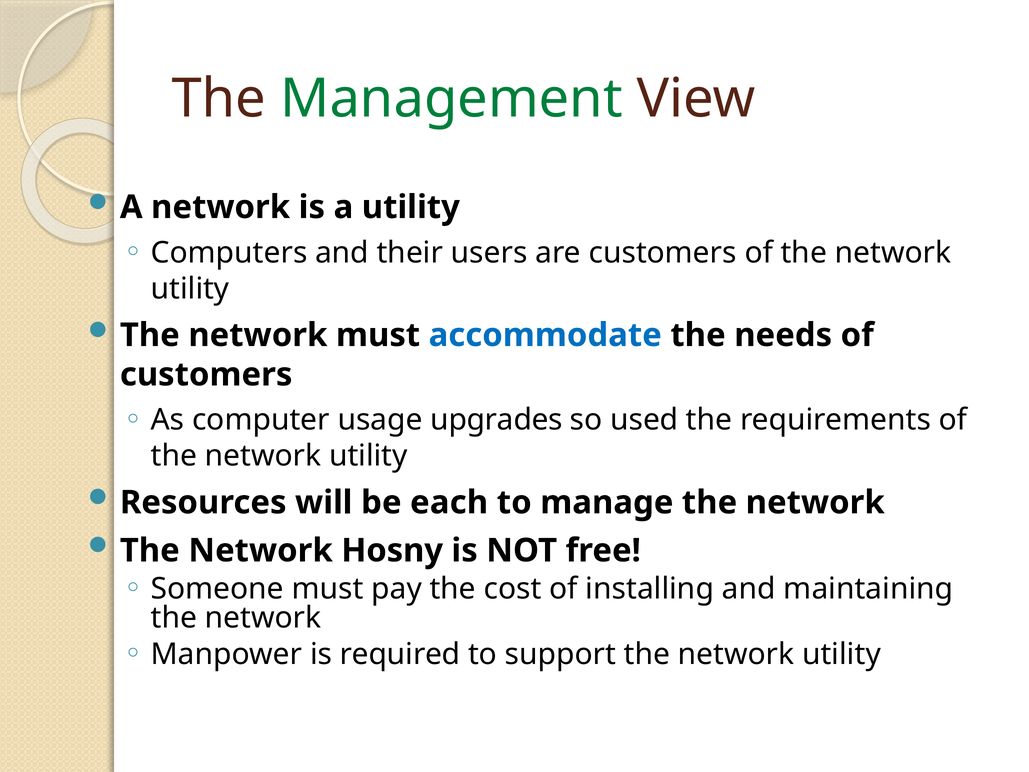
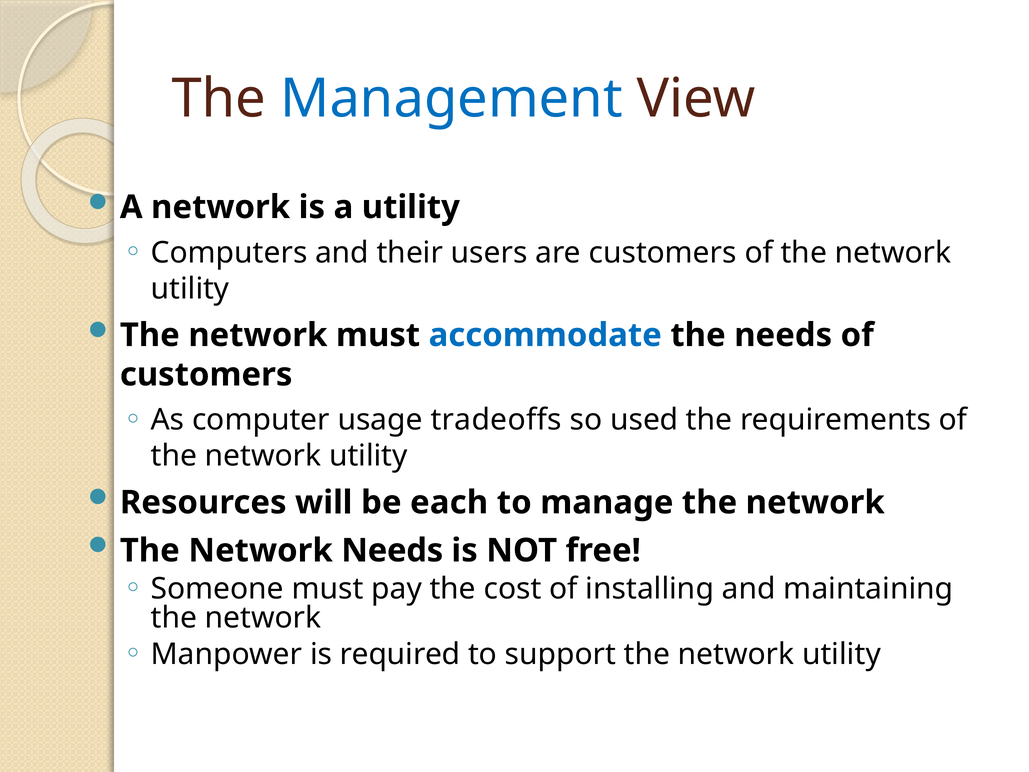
Management colour: green -> blue (451, 99)
upgrades: upgrades -> tradeoffs (496, 420)
Network Hosny: Hosny -> Needs (392, 550)
